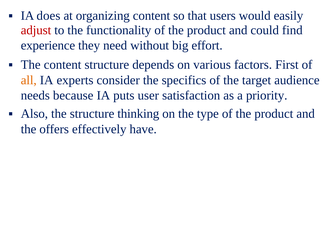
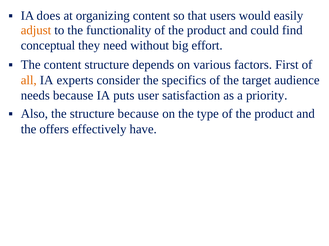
adjust colour: red -> orange (36, 30)
experience: experience -> conceptual (48, 46)
structure thinking: thinking -> because (138, 114)
